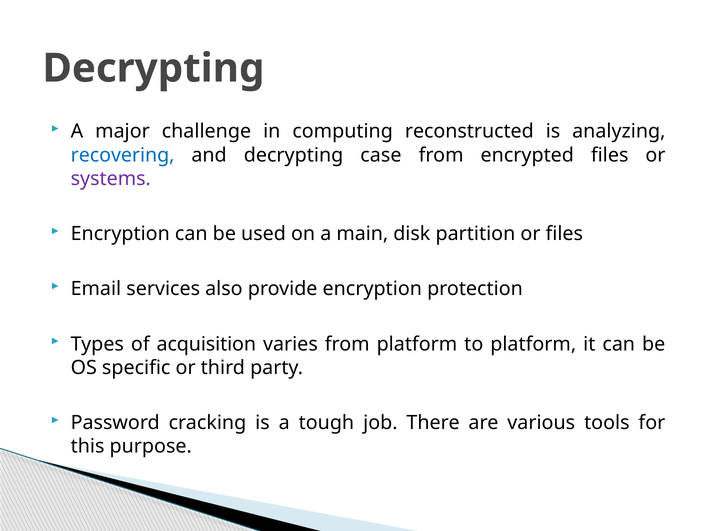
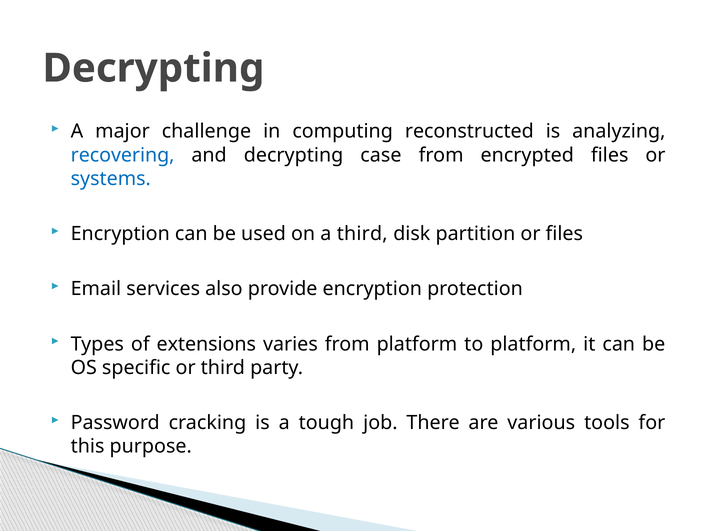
systems colour: purple -> blue (111, 179)
a main: main -> third (362, 234)
acquisition: acquisition -> extensions (206, 344)
